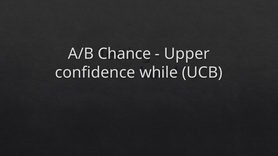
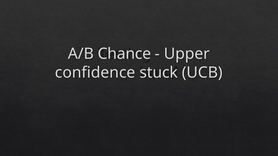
while: while -> stuck (159, 73)
